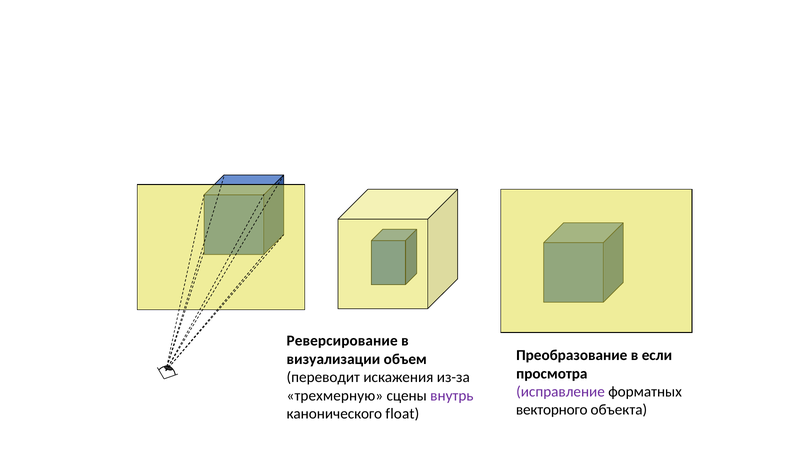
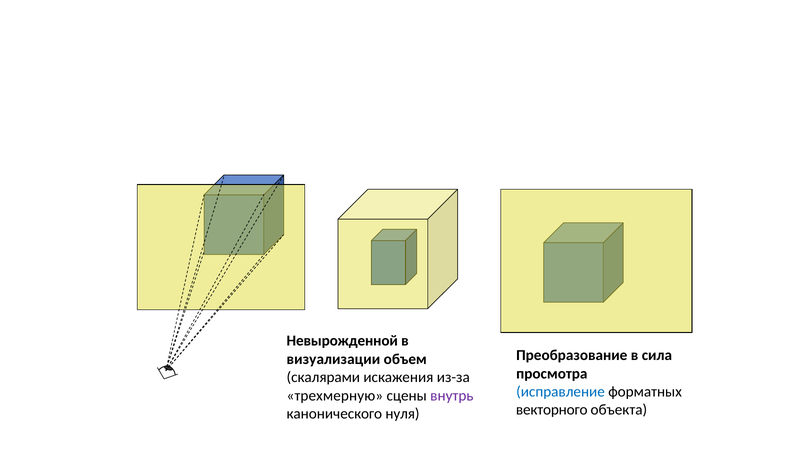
Реверсирование: Реверсирование -> Невырожденной (342, 341)
если: если -> сила (657, 356)
переводит: переводит -> скалярами (323, 378)
исправление colour: purple -> blue (561, 392)
float: float -> нуля (402, 414)
